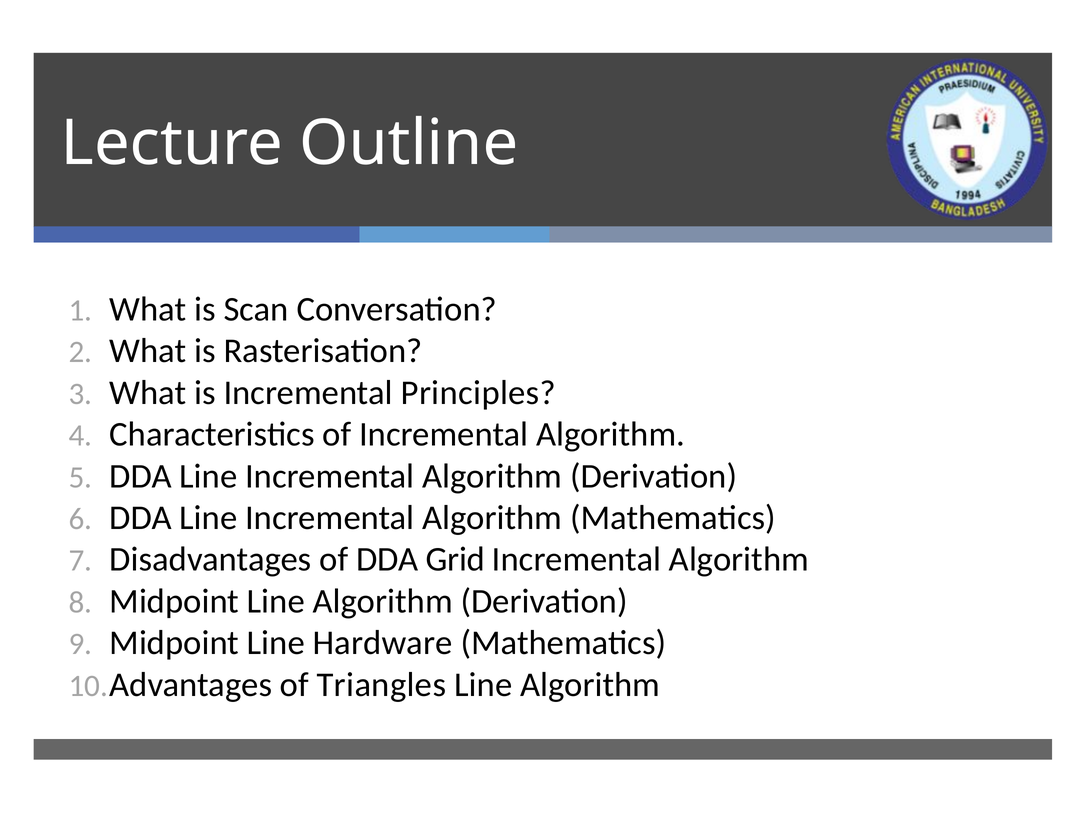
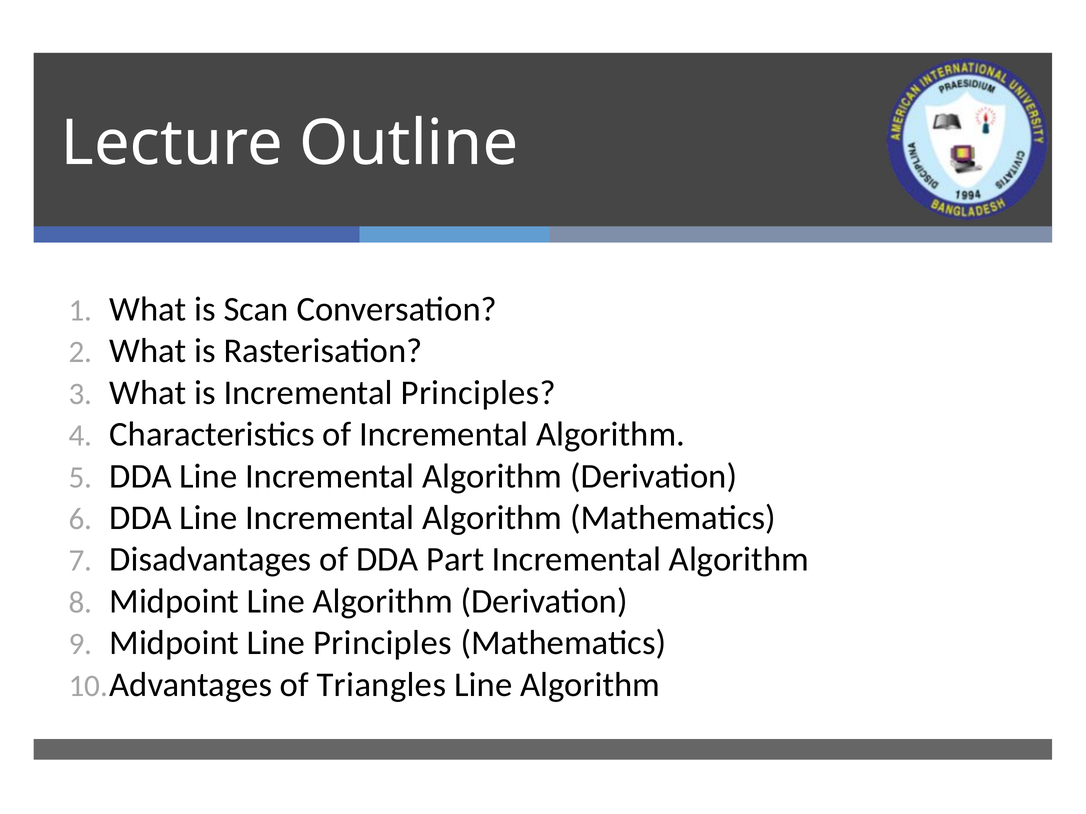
Grid: Grid -> Part (455, 560)
Line Hardware: Hardware -> Principles (383, 643)
